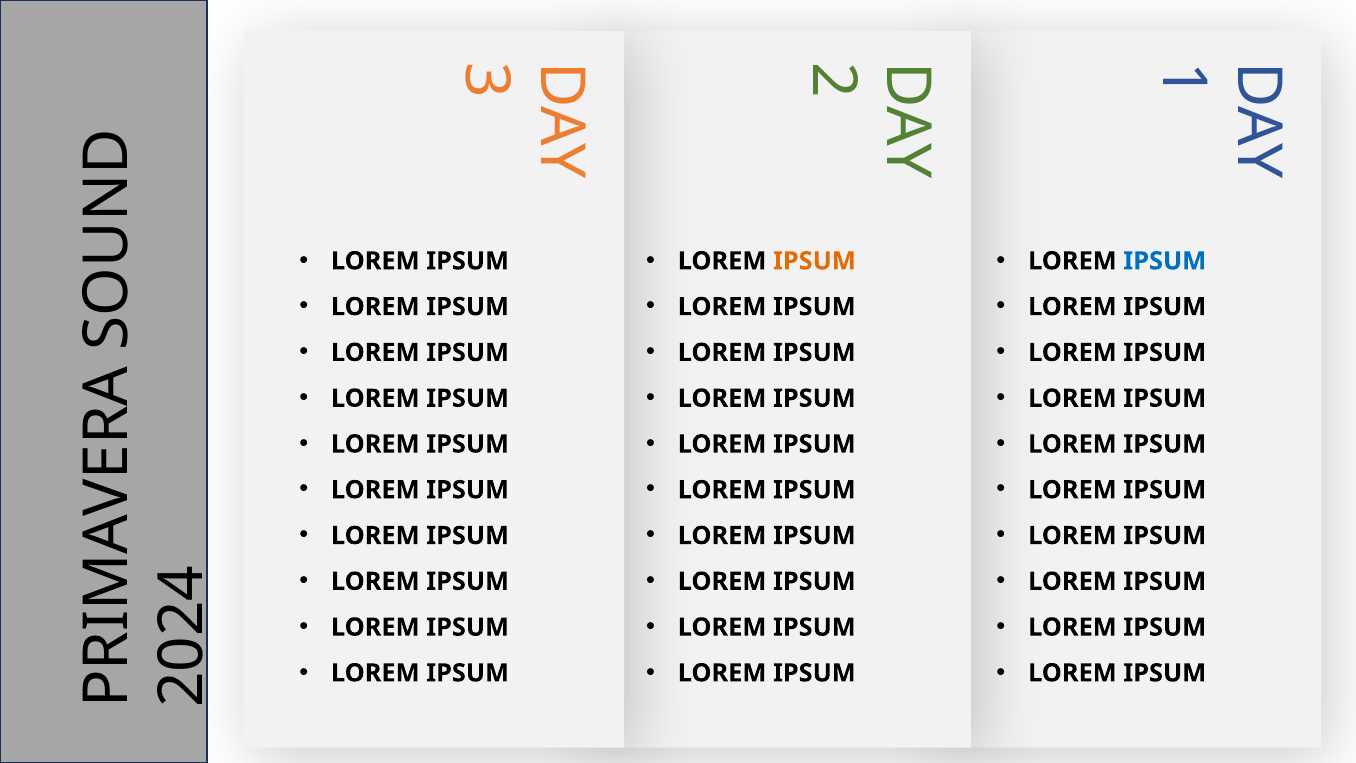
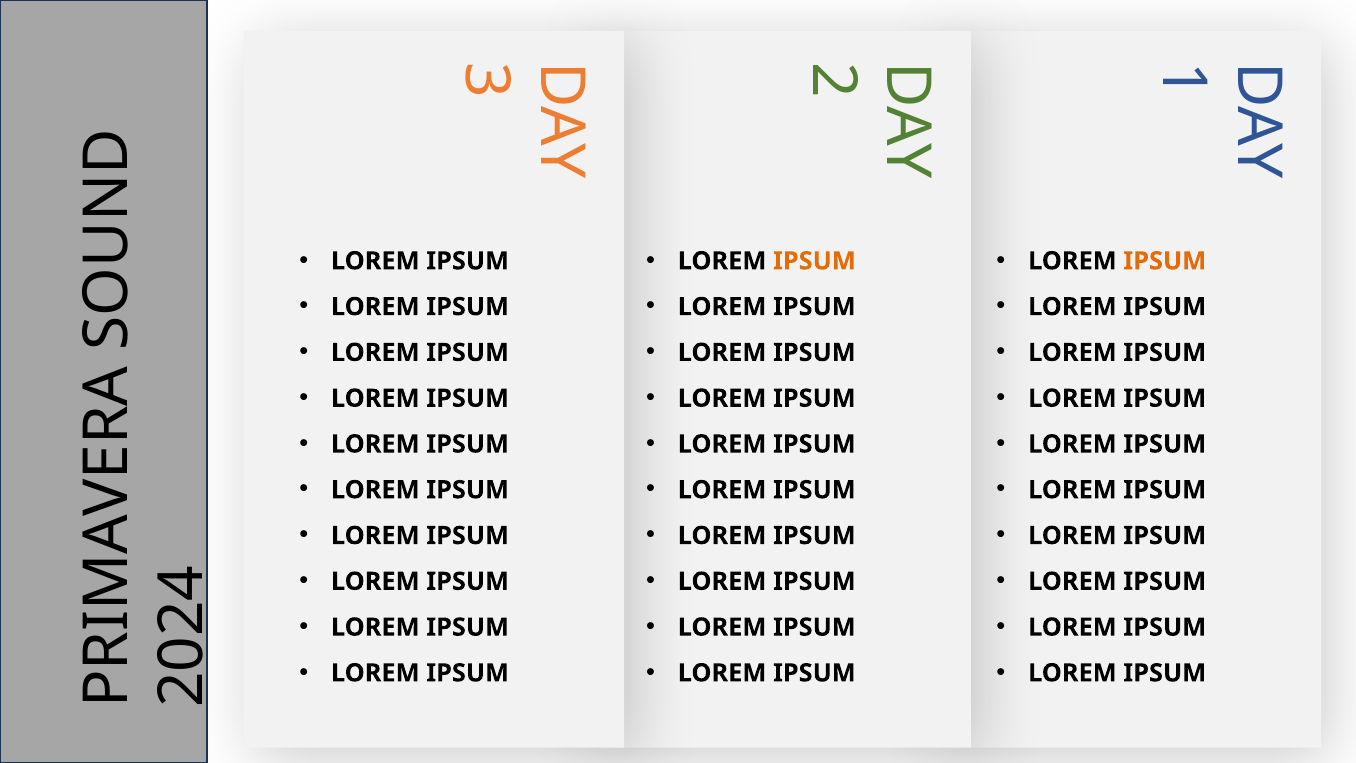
IPSUM colour: blue -> orange (1165, 261)
